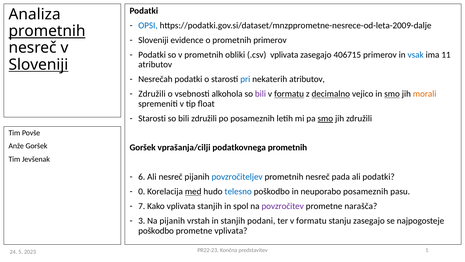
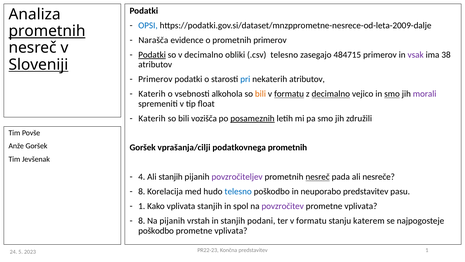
Sloveniji: Sloveniji -> Narašča (153, 40)
Podatki underline: none -> present (152, 55)
v prometnih: prometnih -> decimalno (204, 55)
.csv vplivata: vplivata -> telesno (284, 55)
406715: 406715 -> 484715 (347, 55)
vsak colour: blue -> purple (416, 55)
11: 11 -> 38 (446, 55)
Nesrečah: Nesrečah -> Primerov (155, 79)
Združili: Združili -> Katerih (152, 94)
bili colour: purple -> orange (260, 94)
morali colour: orange -> purple (425, 94)
Starosti: Starosti -> Katerih (152, 118)
bili združili: združili -> vozišča (204, 118)
posameznih underline: none -> present (252, 118)
smo underline: present -> none (325, 118)
6: 6 -> 4 (142, 177)
Ali nesreč: nesreč -> stanjih (171, 177)
povzročiteljev colour: blue -> purple (237, 177)
nesreč underline: none -> present (318, 177)
ali podatki: podatki -> nesreče (379, 177)
0: 0 -> 8 (142, 191)
med underline: present -> none (193, 191)
neuporabo posameznih: posameznih -> predstavitev (366, 191)
7: 7 -> 1 (142, 206)
narašča: narašča -> vplivata (361, 206)
3: 3 -> 8 (142, 221)
stanju zasegajo: zasegajo -> katerem (369, 221)
